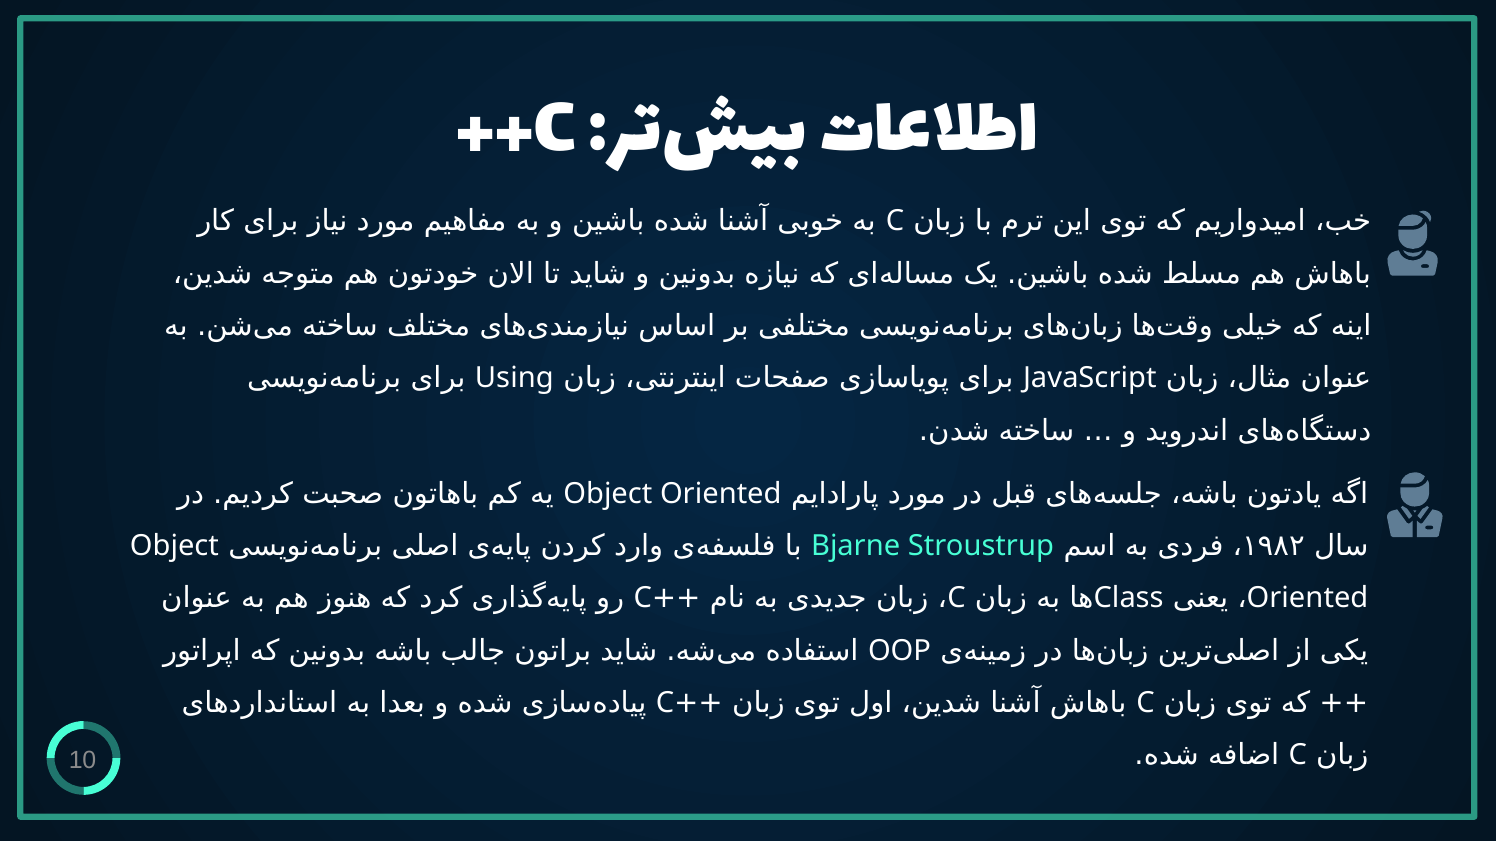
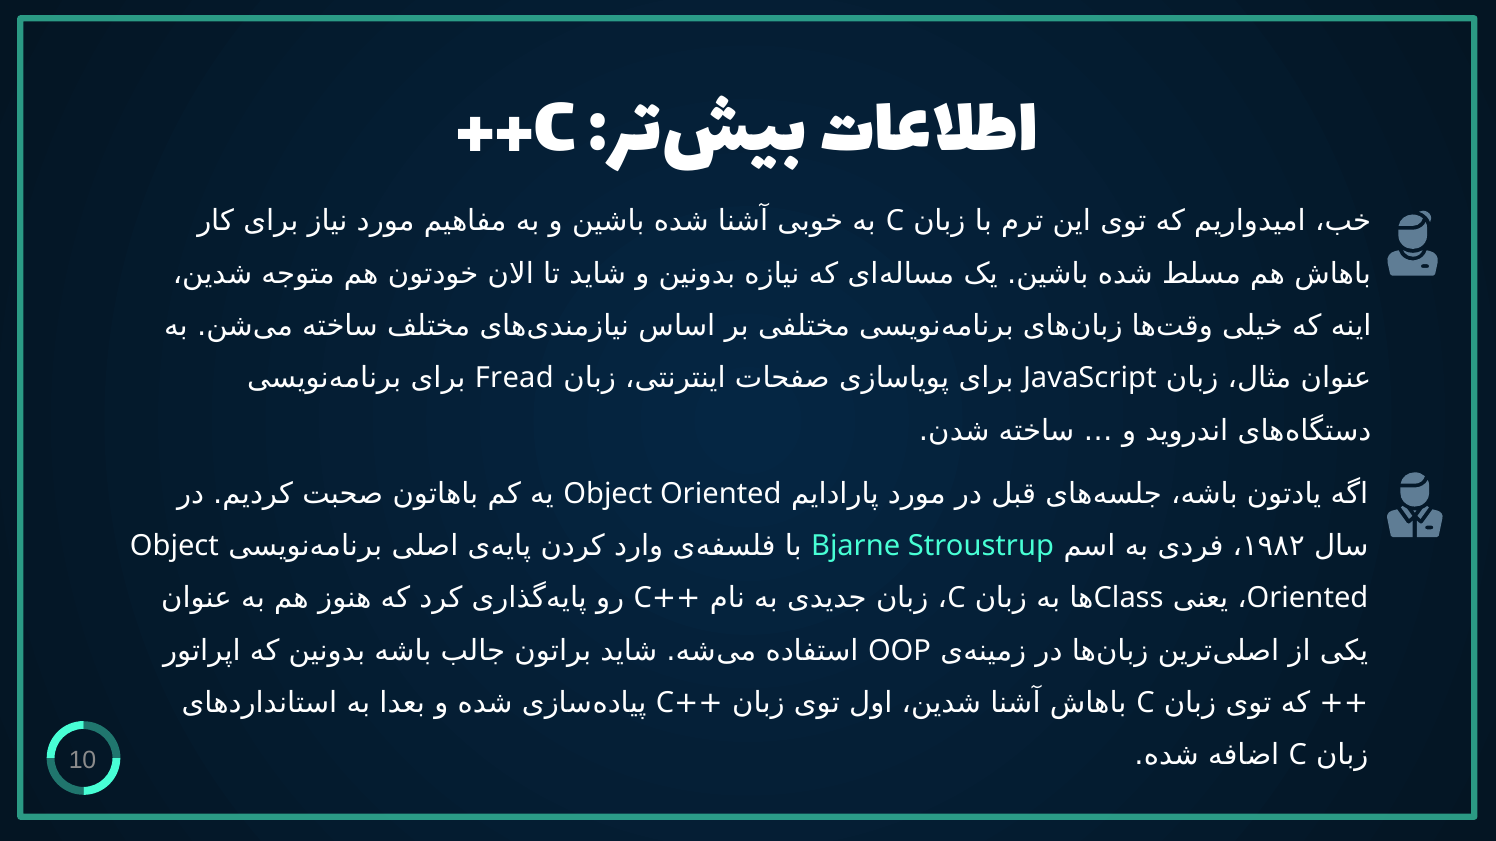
Using: Using -> Fread (514, 379)
